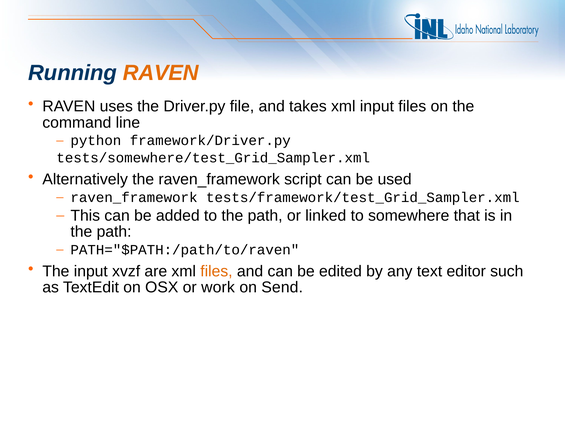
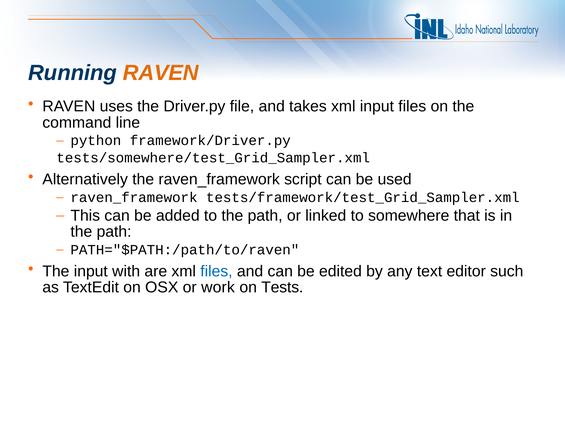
xvzf: xvzf -> with (126, 271)
files colour: orange -> blue (216, 271)
Send: Send -> Tests (282, 287)
